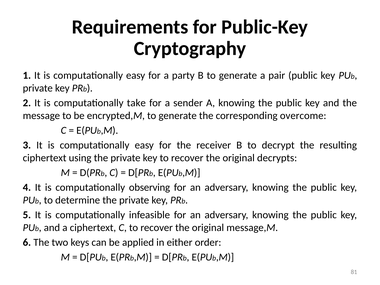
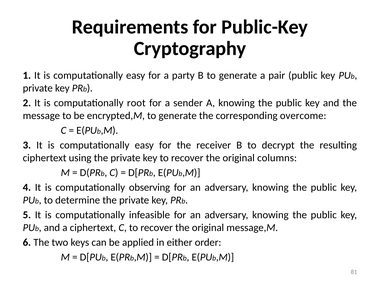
take: take -> root (136, 103)
decrypts: decrypts -> columns (277, 158)
